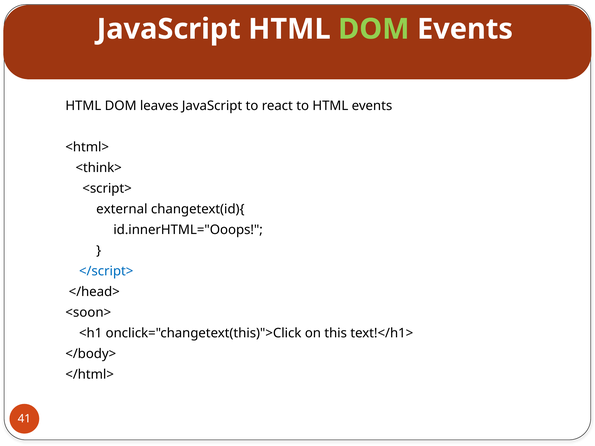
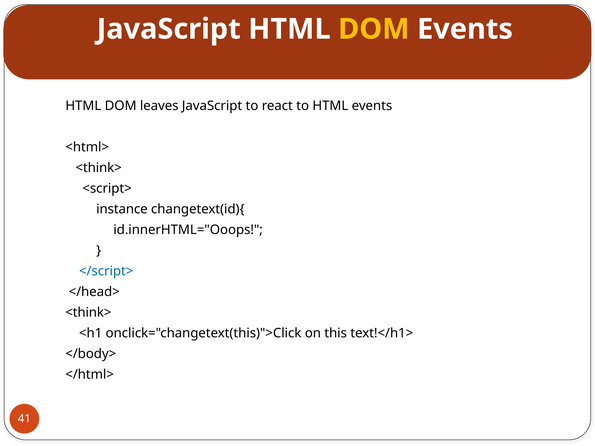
DOM colour: light green -> yellow (374, 29)
external: external -> instance (122, 209)
<soon>: <soon> -> <think> (88, 313)
